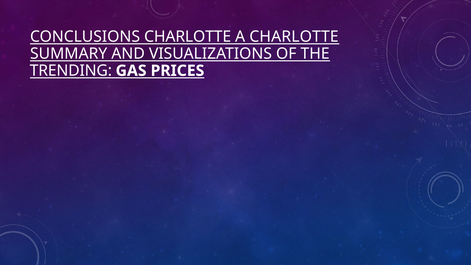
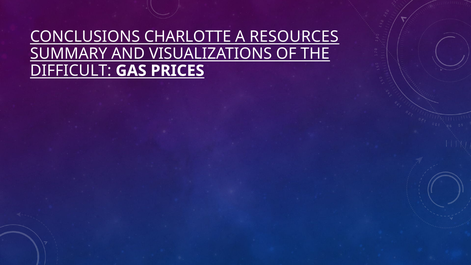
A CHARLOTTE: CHARLOTTE -> RESOURCES (294, 37)
TRENDING: TRENDING -> DIFFICULT (71, 71)
